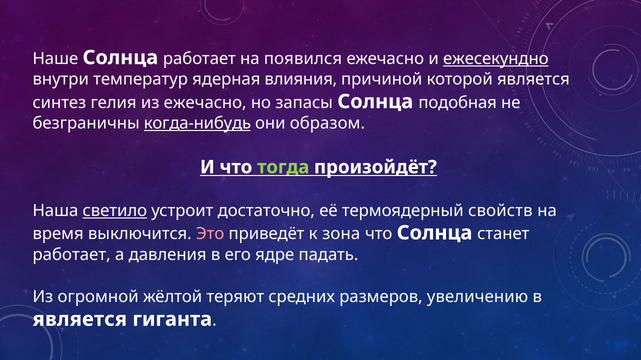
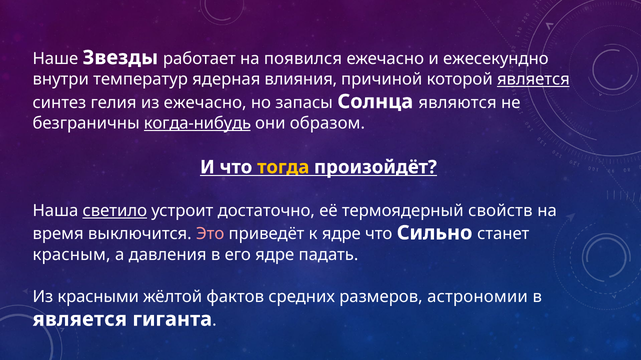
Наше Солнца: Солнца -> Звезды (120, 58)
ежесекундно underline: present -> none (496, 59)
является underline: none -> present (533, 79)
подобная: подобная -> являются (458, 103)
тогда colour: light green -> yellow (283, 167)
к зона: зона -> ядре (341, 234)
что Солнца: Солнца -> Сильно (435, 233)
работает: работает -> красным (72, 255)
огромной: огромной -> красными (98, 297)
теряют: теряют -> фактов (235, 297)
увеличению: увеличению -> астрономии (478, 297)
